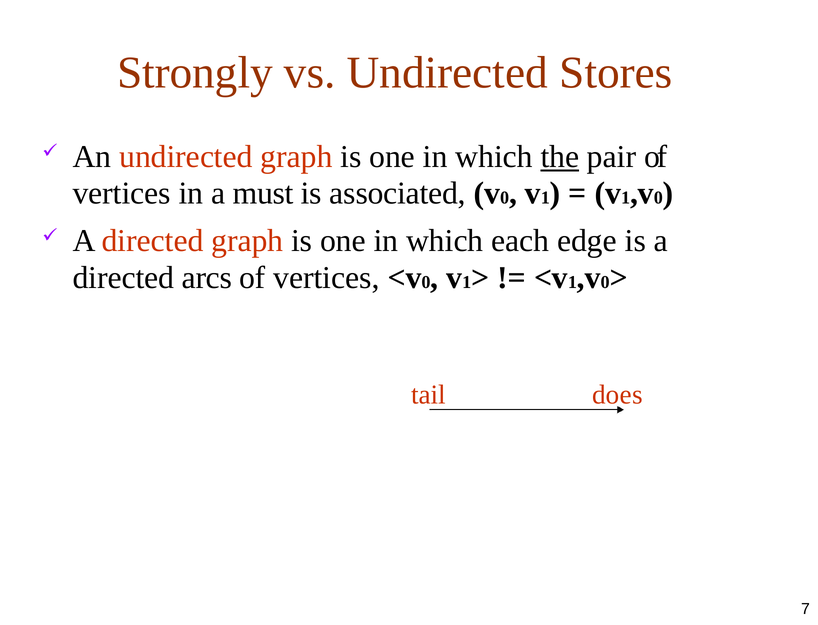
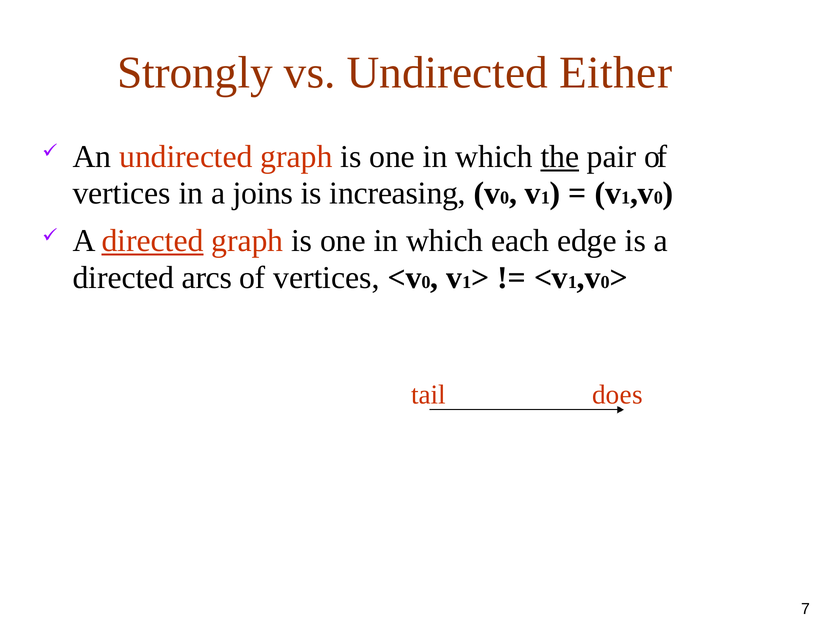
Stores: Stores -> Either (616, 73)
must: must -> joins (263, 193)
associated: associated -> increasing (398, 193)
directed underline: none -> present (153, 241)
